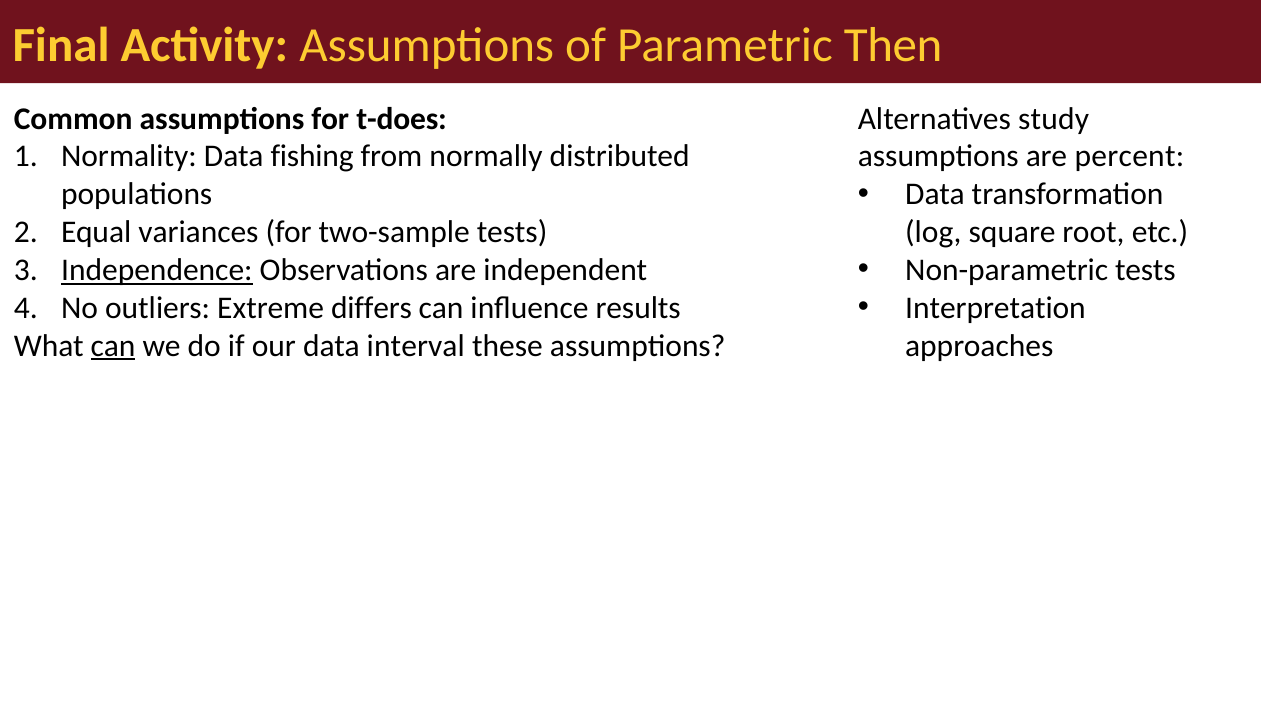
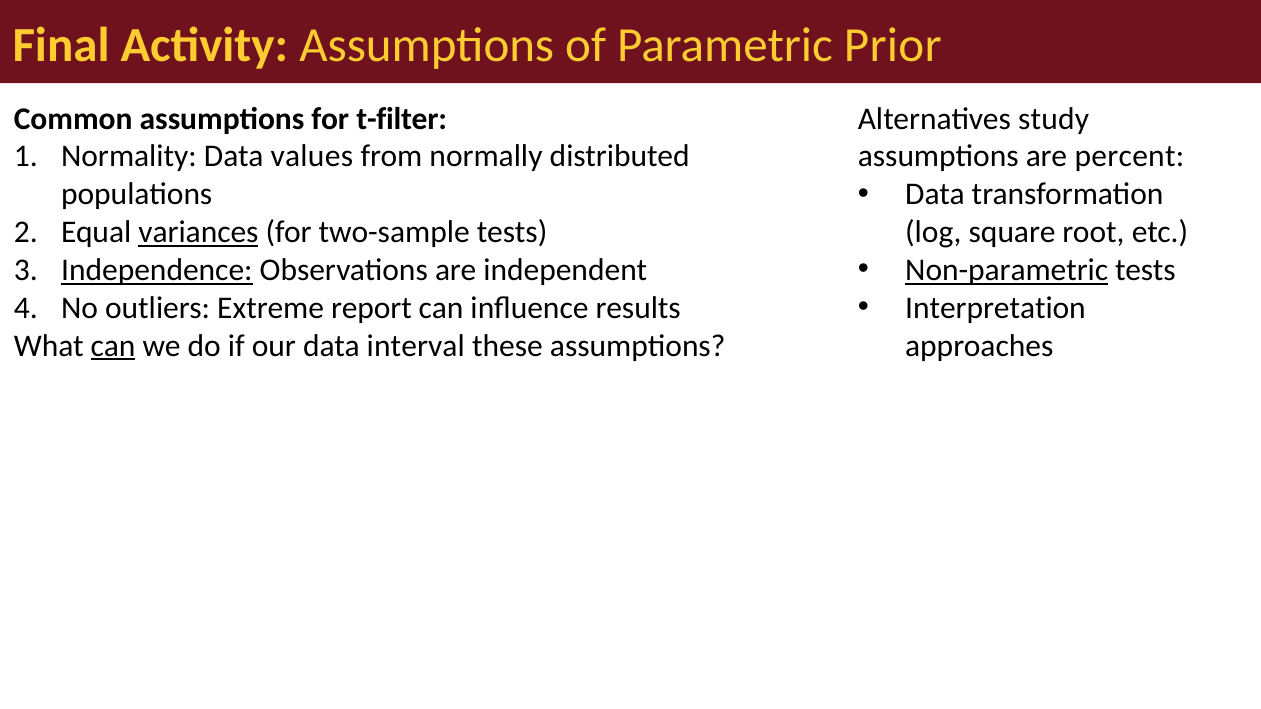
Then: Then -> Prior (893, 45)
t-does: t-does -> t-filter (402, 119)
fishing: fishing -> values (312, 157)
variances underline: none -> present (198, 232)
Non-parametric underline: none -> present (1007, 270)
differs: differs -> report (371, 308)
